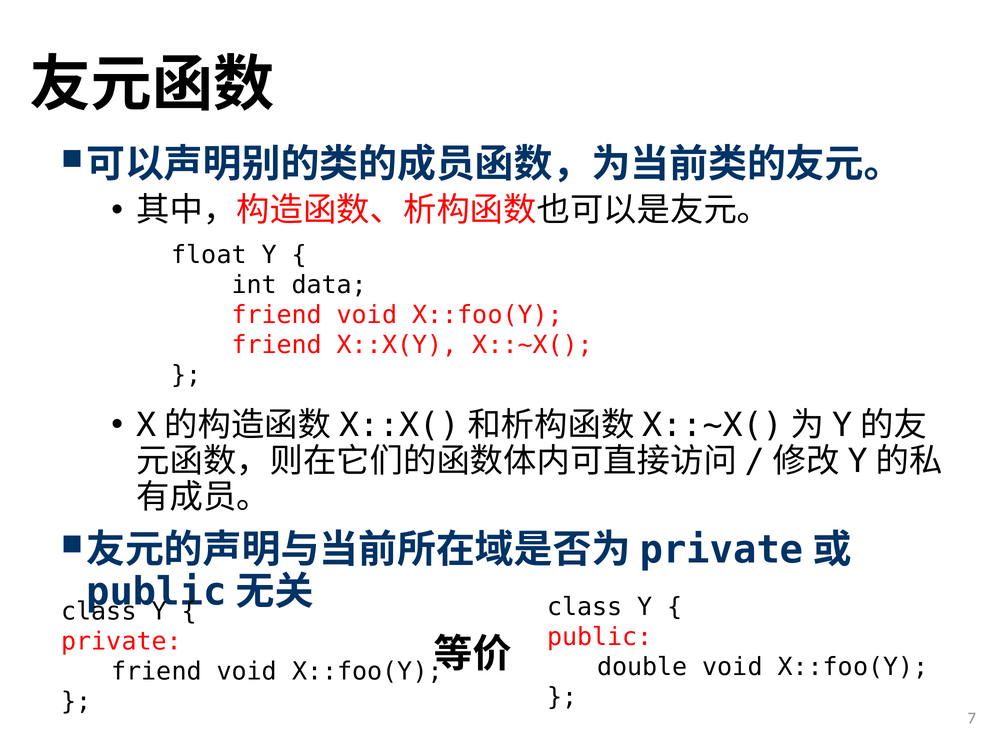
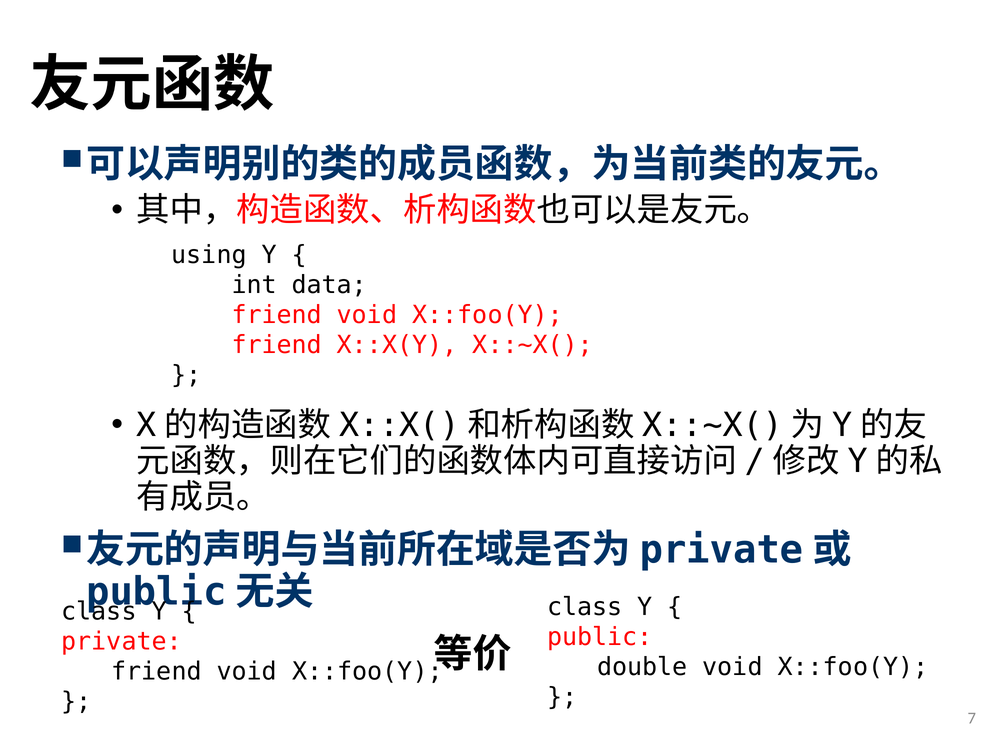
float: float -> using (209, 255)
